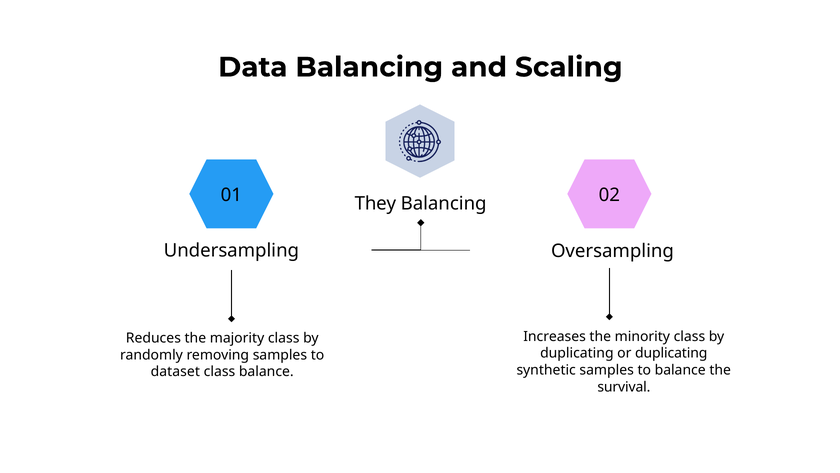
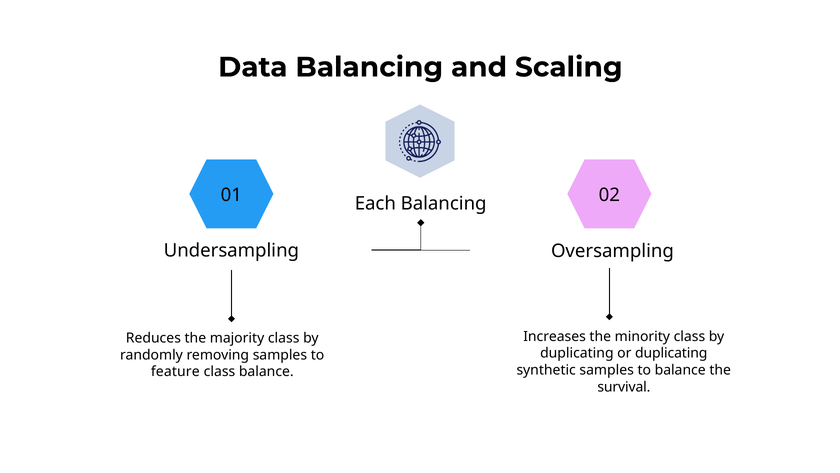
They: They -> Each (375, 203)
dataset: dataset -> feature (175, 371)
